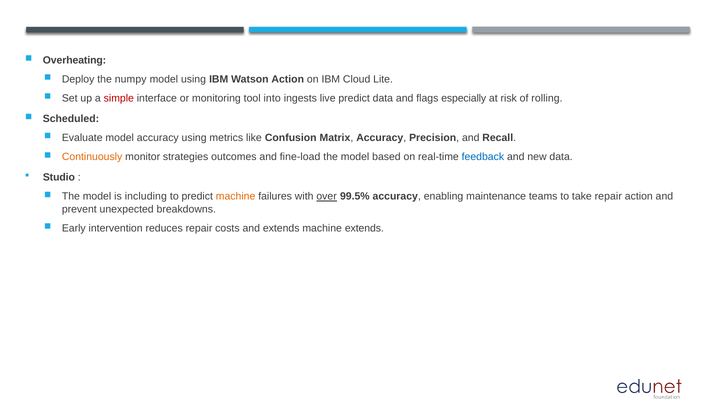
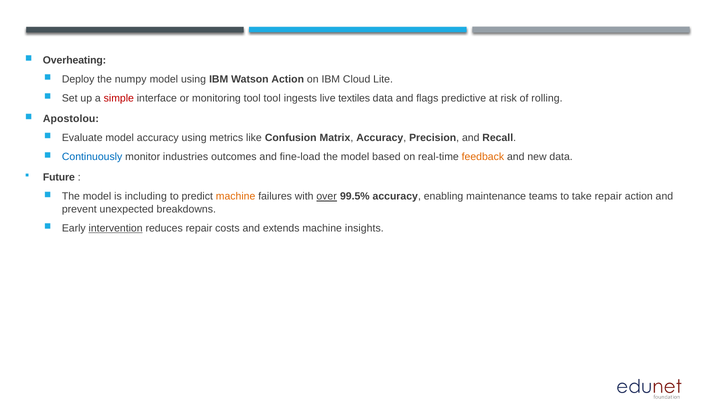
tool into: into -> tool (272, 98)
live predict: predict -> textiles (354, 98)
especially: especially -> predictive (464, 98)
Scheduled: Scheduled -> Apostolou (71, 119)
Continuously colour: orange -> blue (92, 157)
strategies: strategies -> industries (186, 157)
feedback colour: blue -> orange (483, 157)
Studio: Studio -> Future (59, 177)
intervention underline: none -> present (116, 228)
machine extends: extends -> insights (364, 228)
